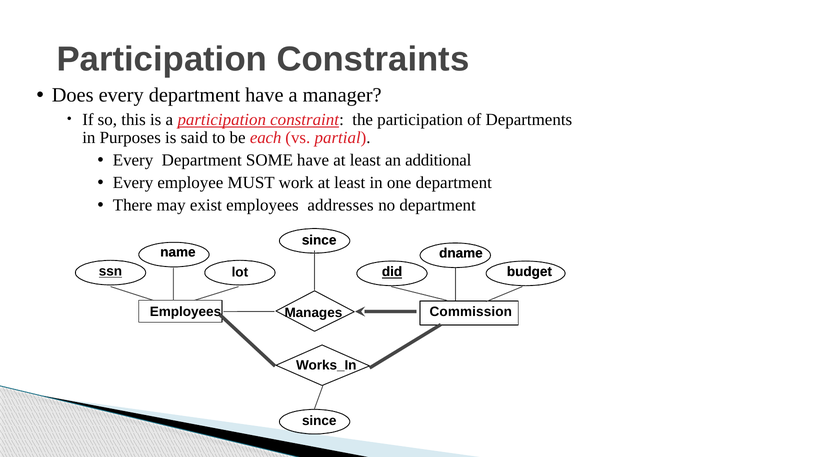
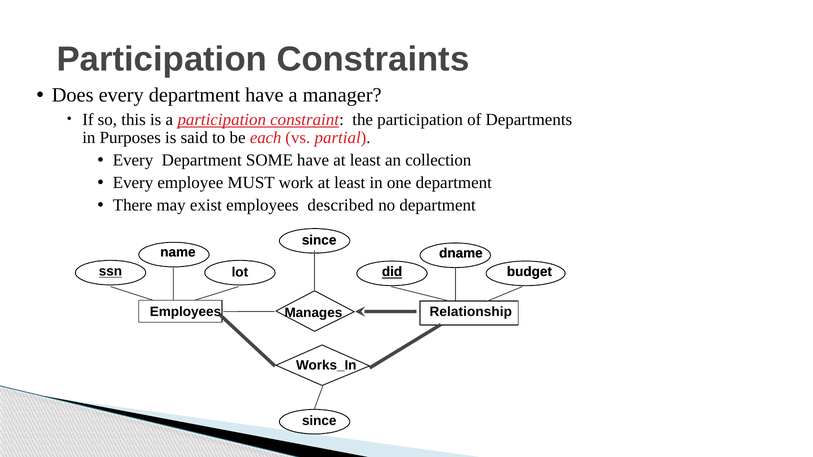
additional: additional -> collection (438, 160)
addresses: addresses -> described (341, 206)
Commission: Commission -> Relationship (471, 312)
